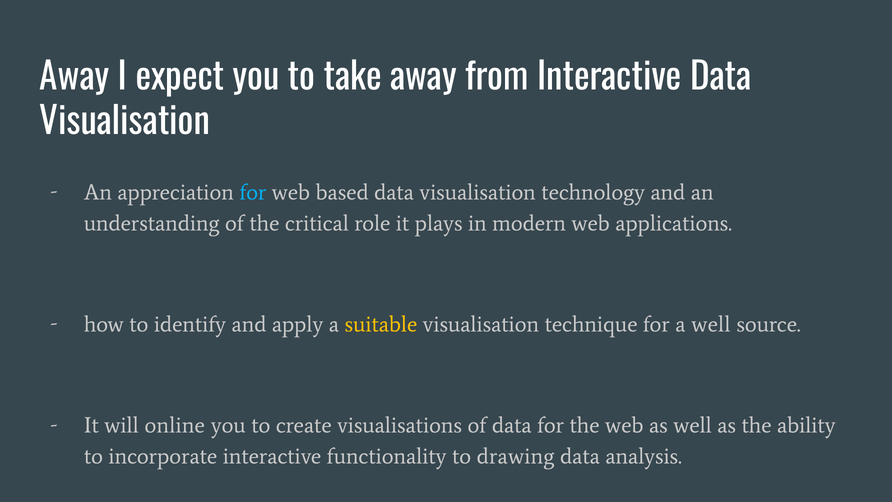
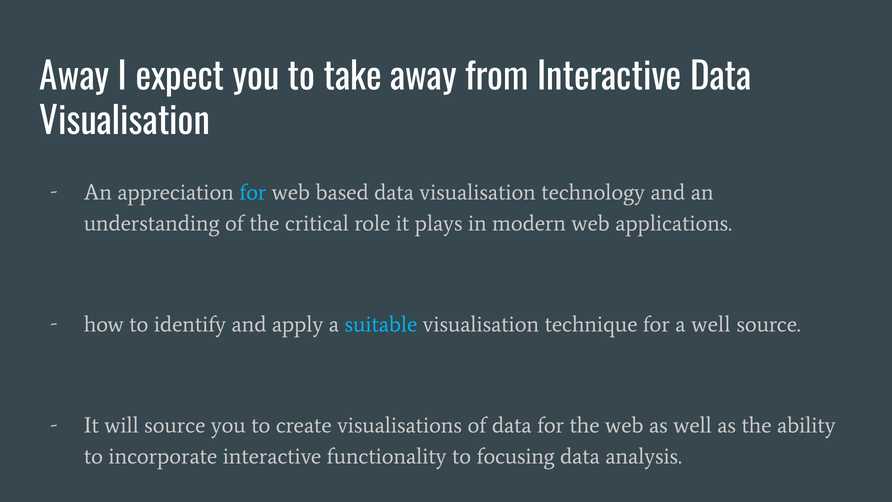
suitable colour: yellow -> light blue (381, 324)
will online: online -> source (175, 425)
drawing: drawing -> focusing (516, 456)
